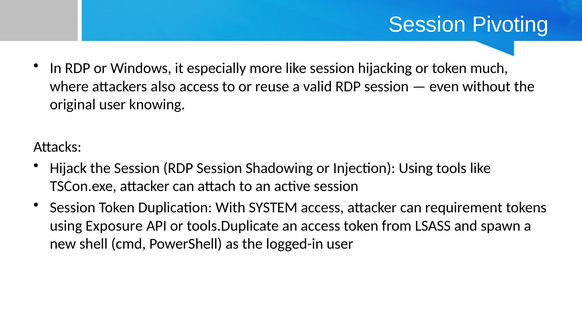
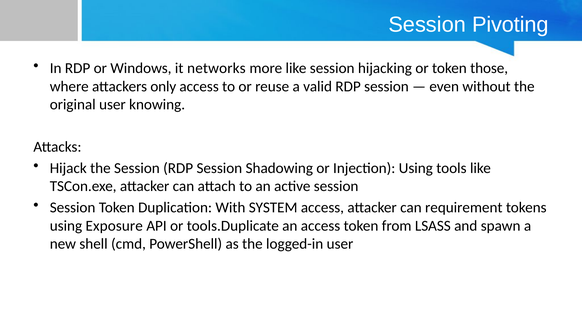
especially: especially -> networks (216, 68)
much: much -> those (489, 68)
also: also -> only (163, 87)
